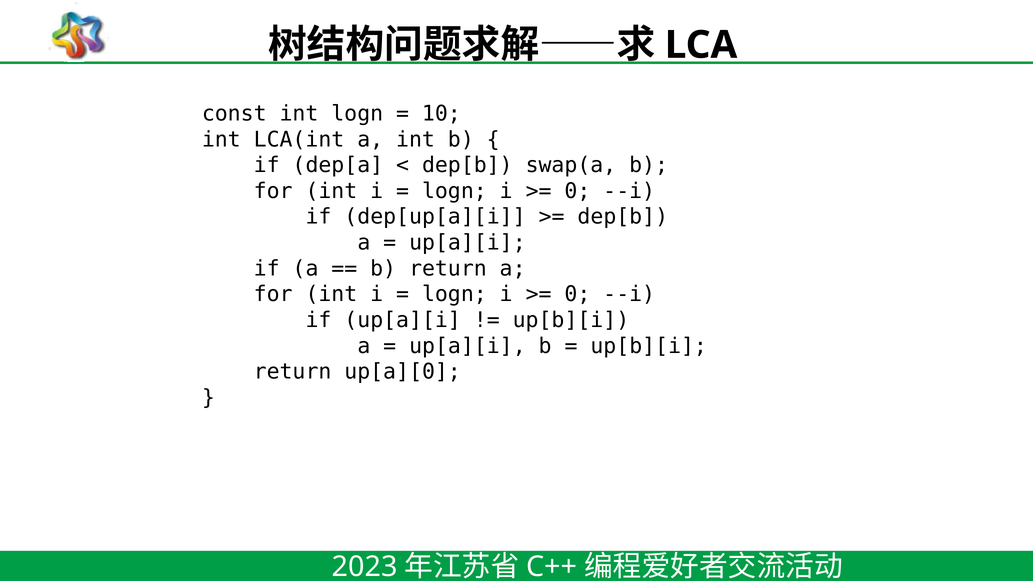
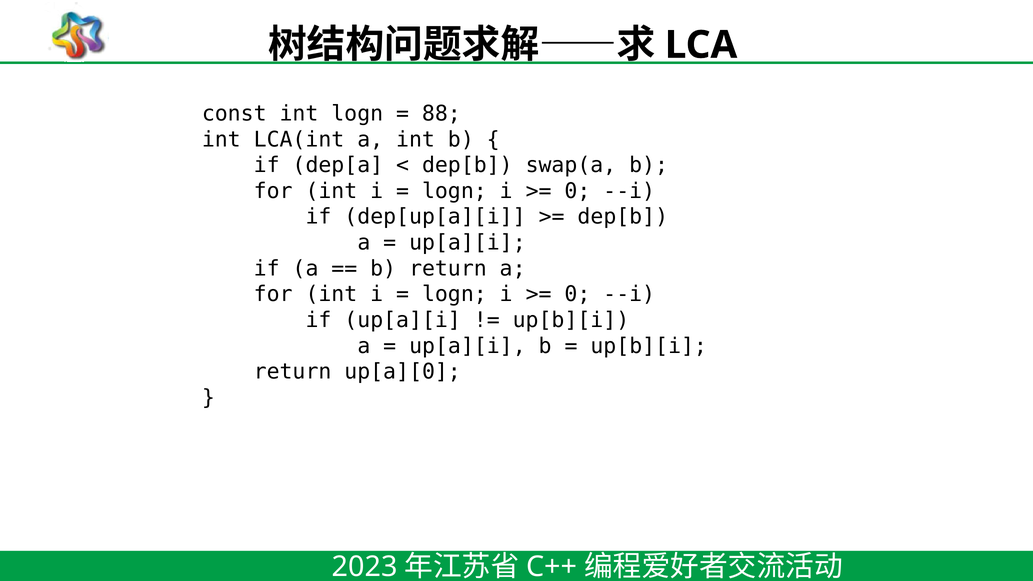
10: 10 -> 88 (441, 114)
